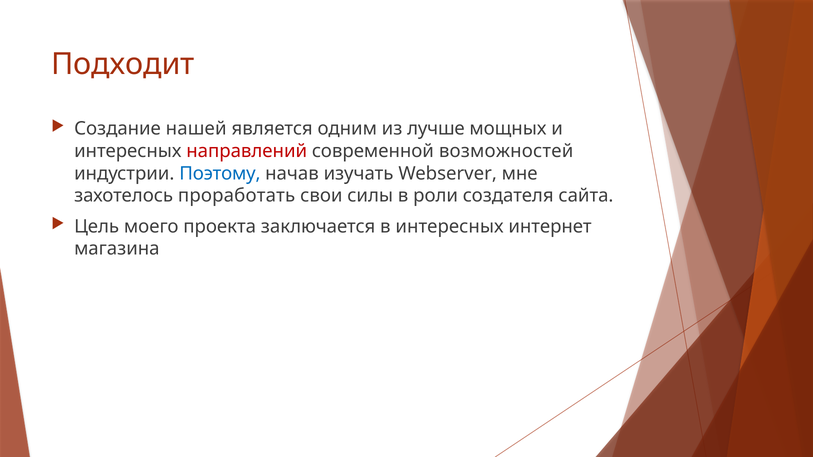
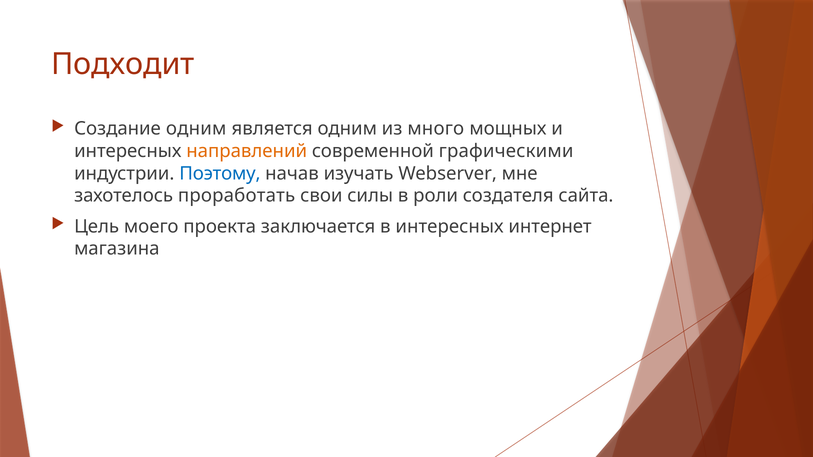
Создание нашей: нашей -> одним (196, 129)
лучше: лучше -> много (436, 129)
направлений colour: red -> orange (247, 151)
возможностей: возможностей -> графическими (506, 151)
